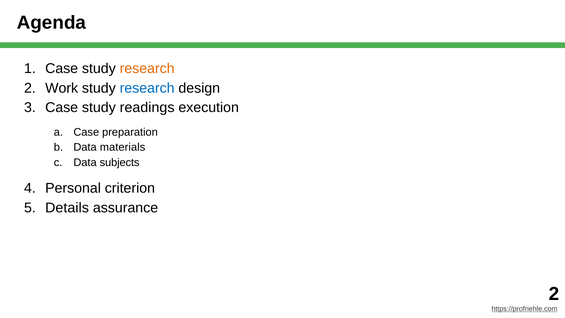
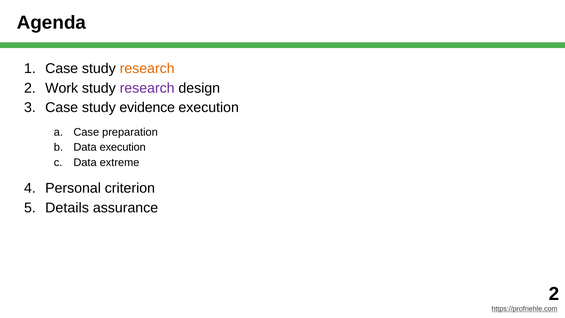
research colour: blue -> purple (147, 88)
readings: readings -> evidence (147, 107)
Data materials: materials -> execution (123, 147)
subjects: subjects -> extreme (120, 162)
